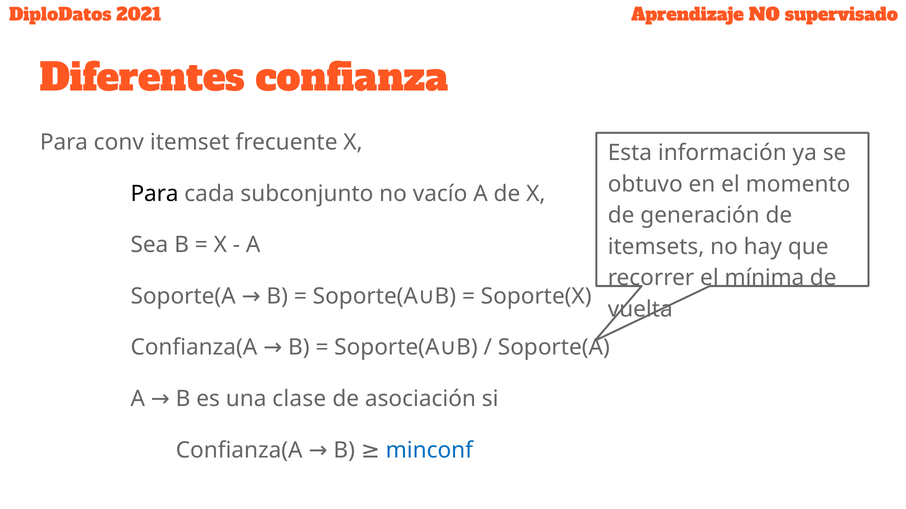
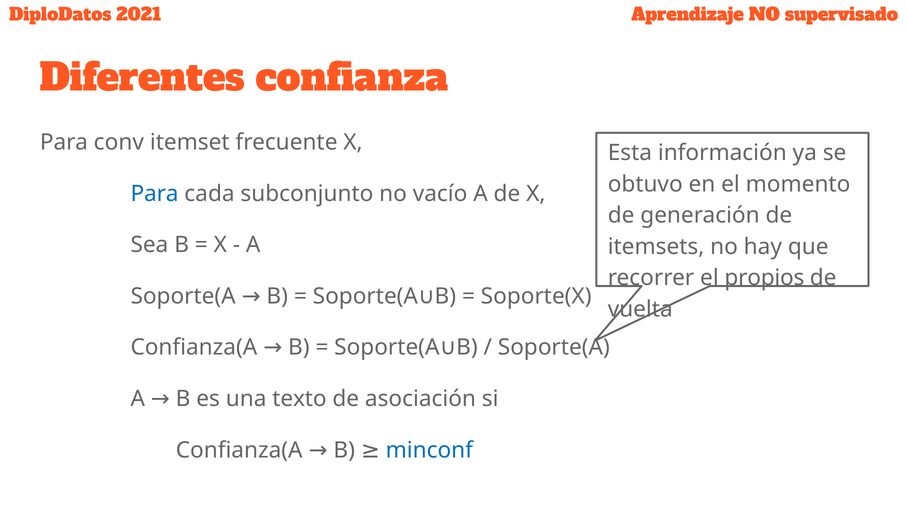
Para colour: black -> blue (155, 194)
mínima: mínima -> propios (764, 278)
clase: clase -> texto (299, 399)
